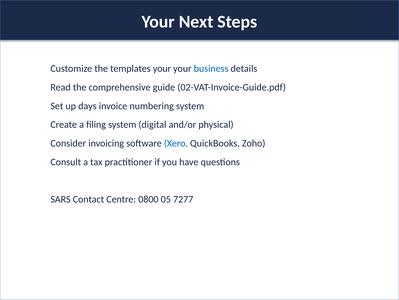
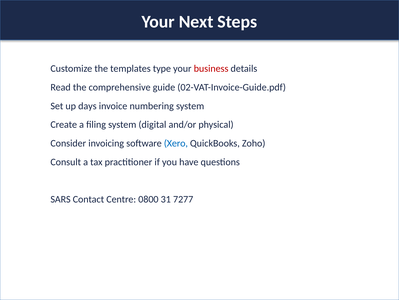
templates your: your -> type (162, 68)
business colour: blue -> red (211, 68)
05: 05 -> 31 (166, 199)
